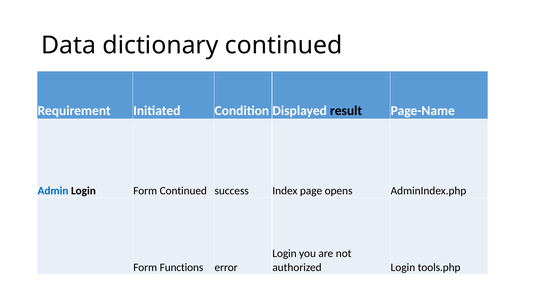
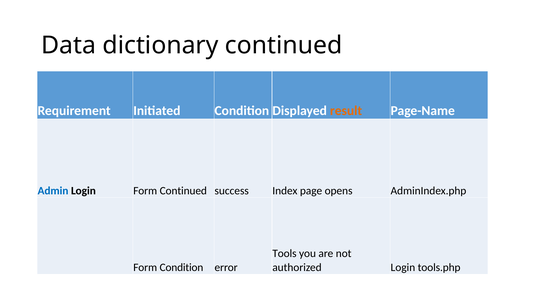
result colour: black -> orange (346, 111)
Login: Login -> Tools (284, 254)
Functions: Functions -> Condition (181, 268)
